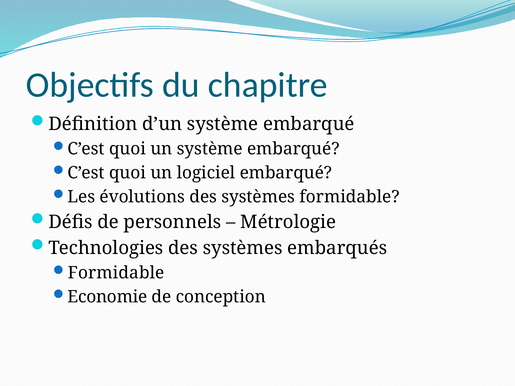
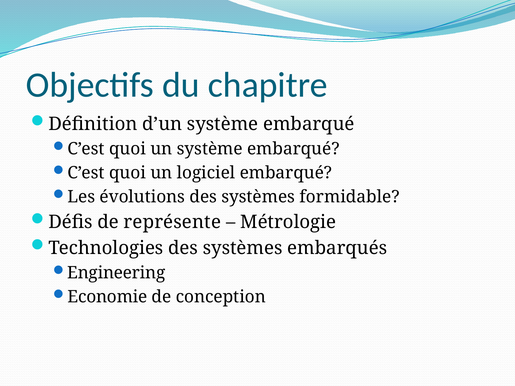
personnels: personnels -> représente (172, 222)
Formidable: Formidable -> Engineering (116, 273)
